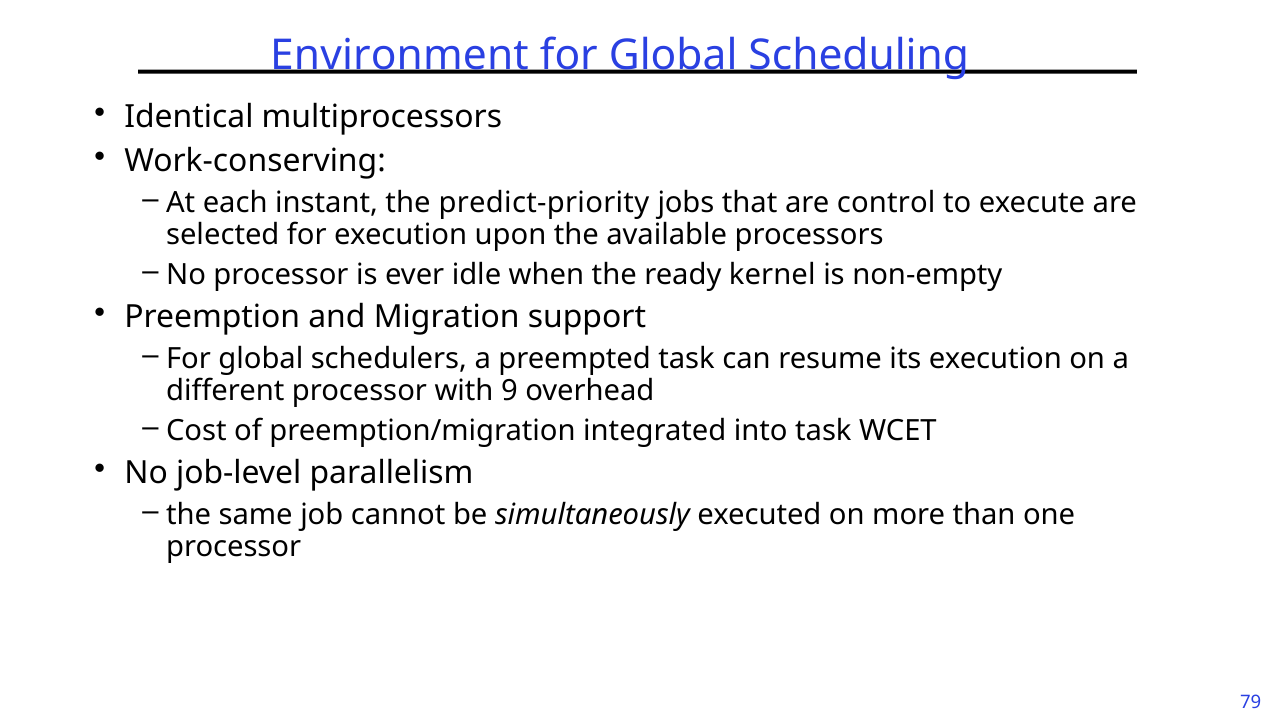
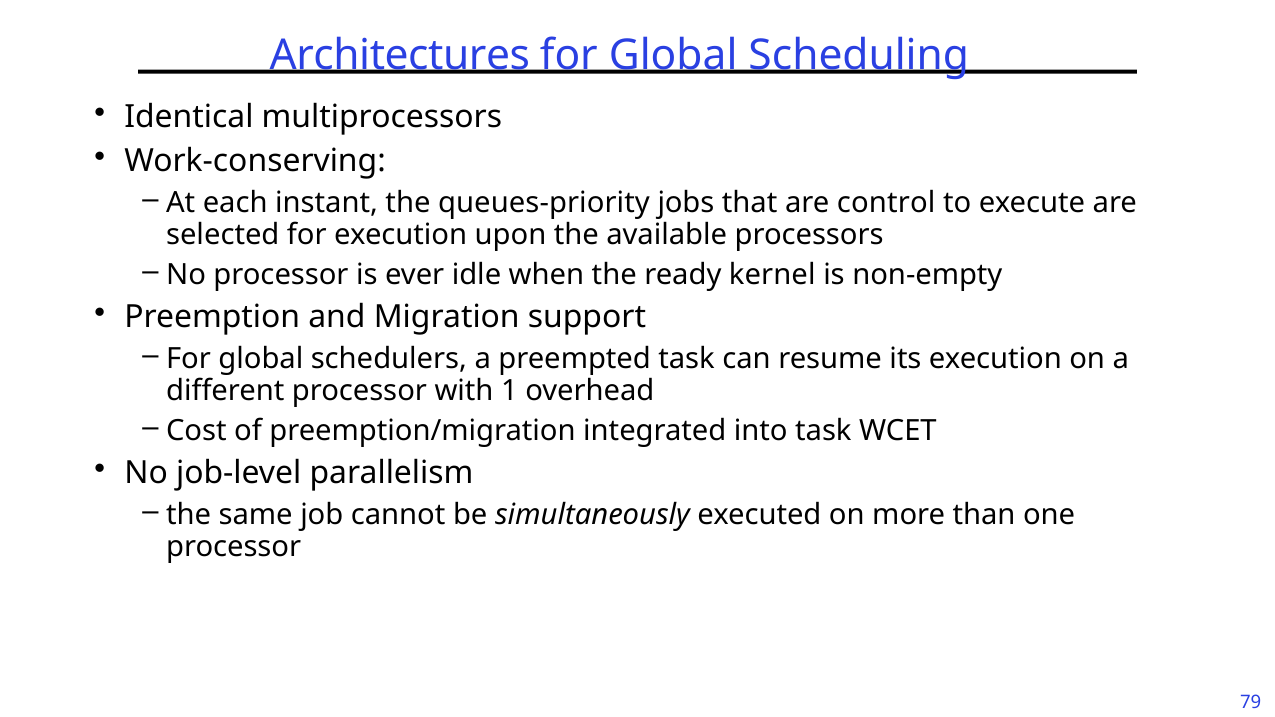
Environment: Environment -> Architectures (400, 56)
predict-priority: predict-priority -> queues-priority (544, 203)
9: 9 -> 1 (509, 391)
